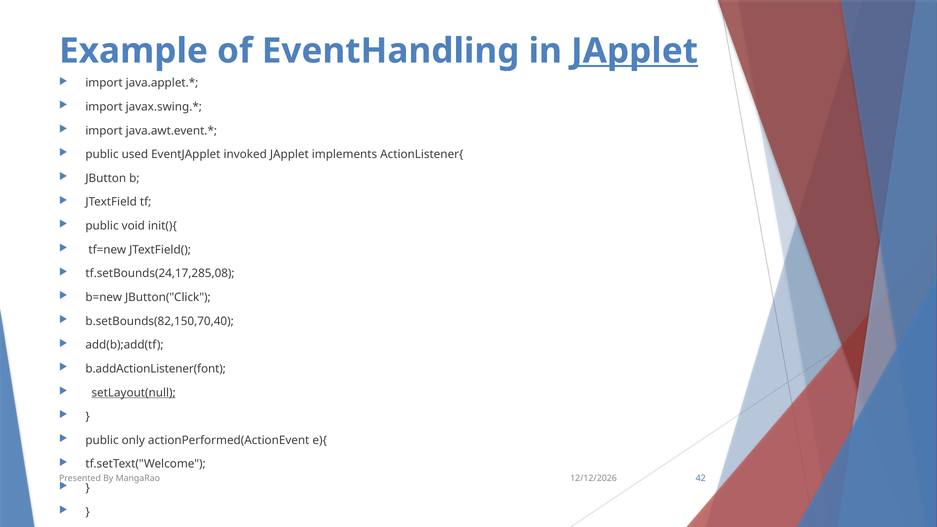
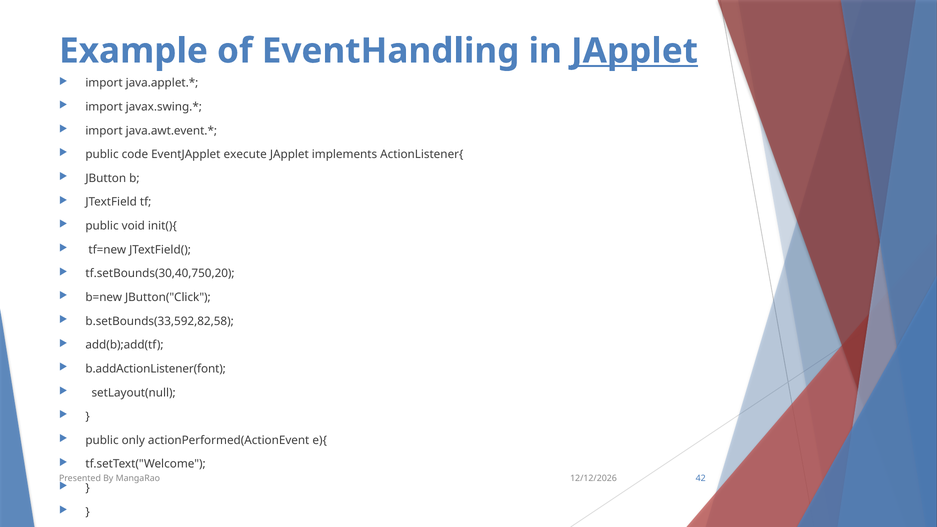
used: used -> code (135, 155)
invoked: invoked -> execute (245, 155)
tf.setBounds(24,17,285,08: tf.setBounds(24,17,285,08 -> tf.setBounds(30,40,750,20 (160, 274)
b.setBounds(82,150,70,40: b.setBounds(82,150,70,40 -> b.setBounds(33,592,82,58 (160, 321)
setLayout(null underline: present -> none (134, 393)
